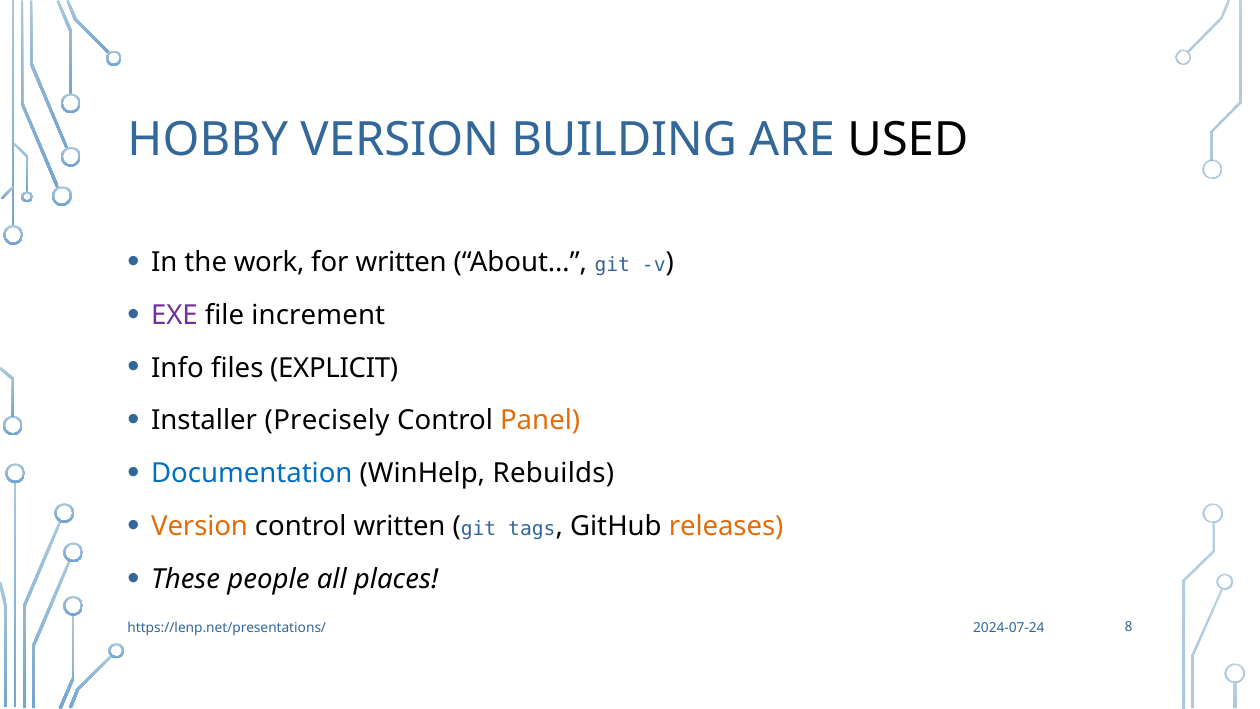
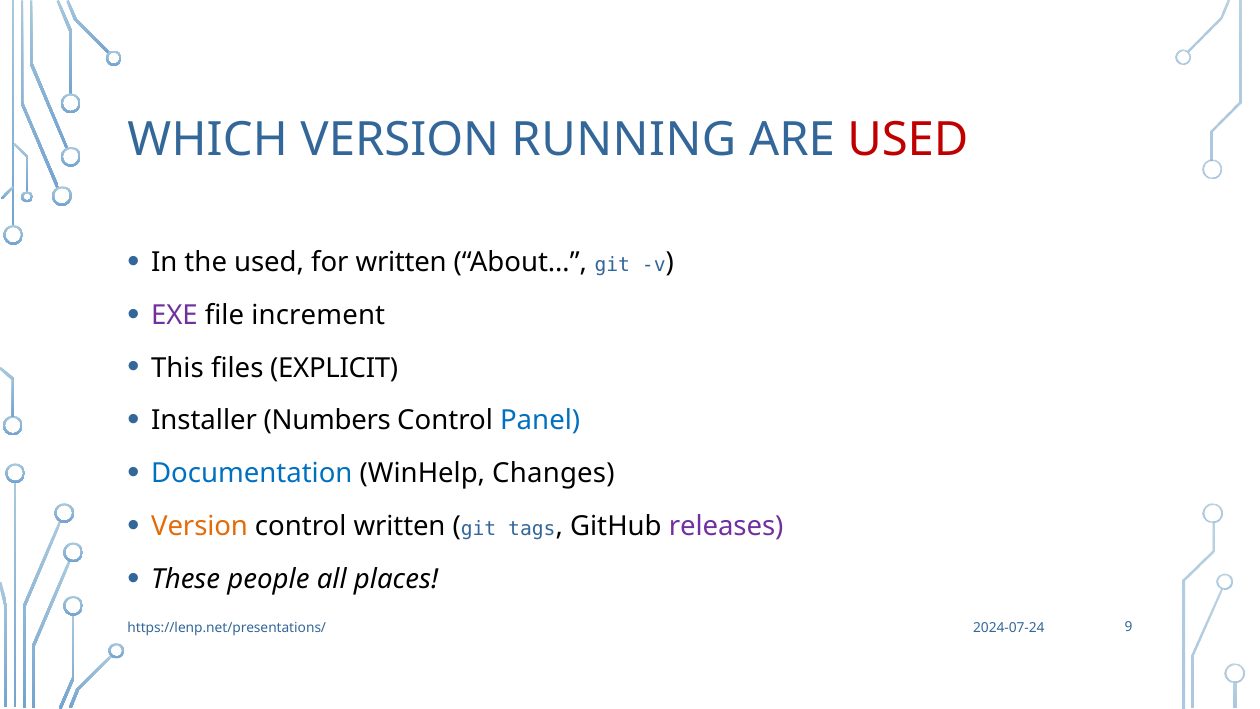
HOBBY: HOBBY -> WHICH (208, 140)
BUILDING: BUILDING -> RUNNING (624, 140)
USED colour: black -> red (908, 140)
the work: work -> used (269, 262)
Info: Info -> This (177, 368)
Precisely: Precisely -> Numbers (327, 421)
Panel colour: orange -> blue (540, 421)
Rebuilds: Rebuilds -> Changes (553, 473)
releases colour: orange -> purple (726, 526)
8: 8 -> 9 (1128, 627)
